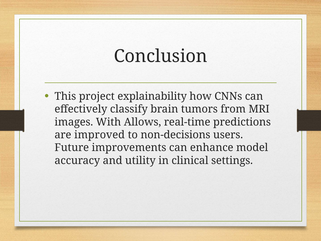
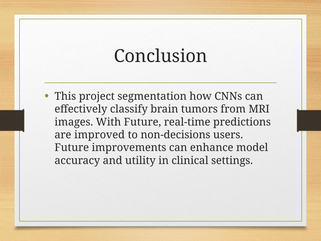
explainability: explainability -> segmentation (152, 96)
With Allows: Allows -> Future (142, 122)
